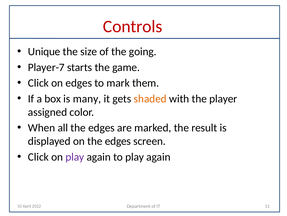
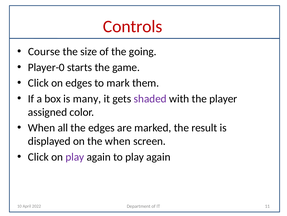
Unique: Unique -> Course (44, 51)
Player-7: Player-7 -> Player-0 (46, 67)
shaded colour: orange -> purple (150, 98)
on the edges: edges -> when (118, 141)
